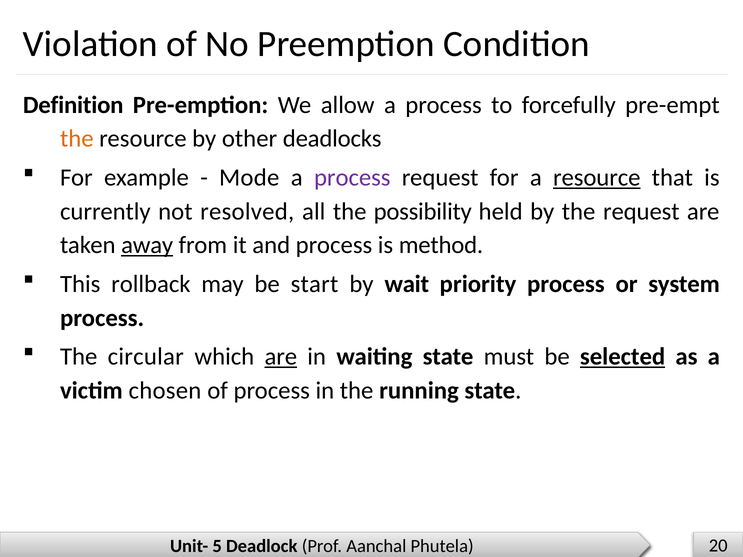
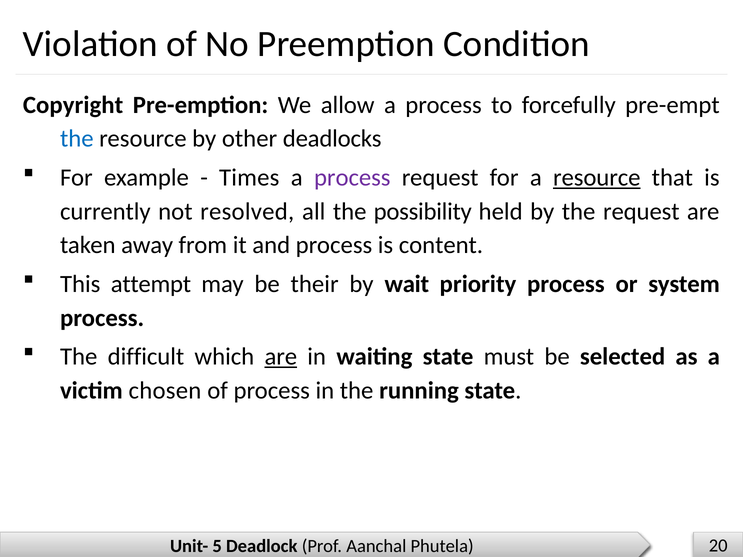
Definition: Definition -> Copyright (73, 105)
the colour: orange -> blue (77, 139)
Mode: Mode -> Times (249, 178)
away underline: present -> none (147, 245)
method: method -> content (441, 245)
rollback: rollback -> attempt (151, 284)
start: start -> their (315, 284)
circular: circular -> difficult (146, 357)
selected underline: present -> none (623, 357)
